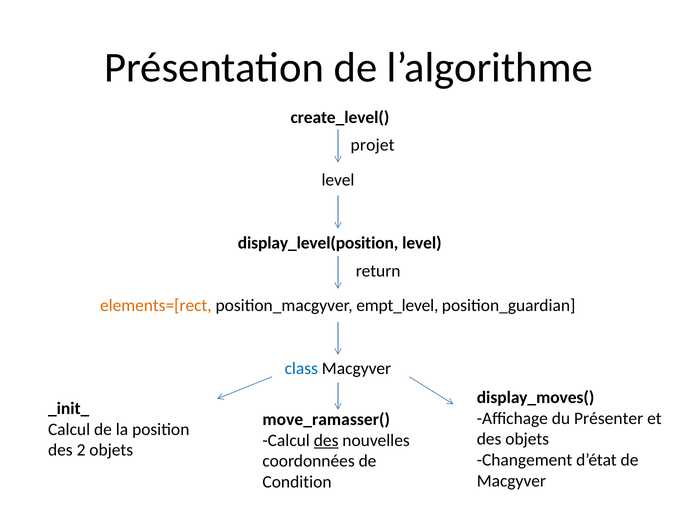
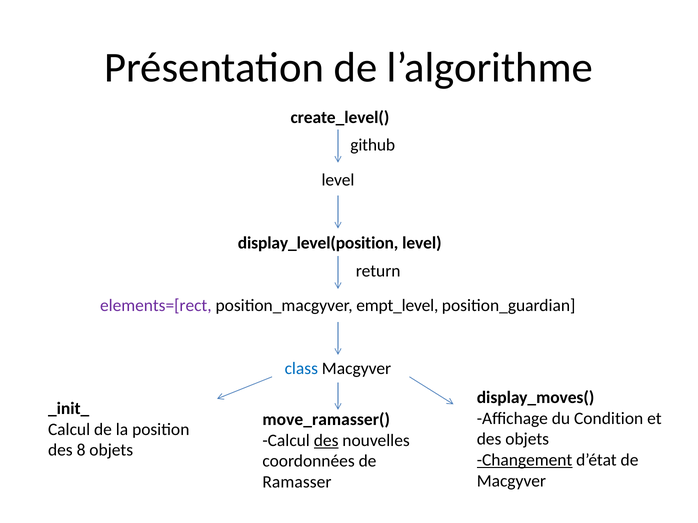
projet: projet -> github (373, 145)
elements=[rect colour: orange -> purple (156, 306)
Présenter: Présenter -> Condition (609, 419)
2: 2 -> 8 (81, 451)
Changement underline: none -> present (525, 461)
Condition: Condition -> Ramasser (297, 483)
